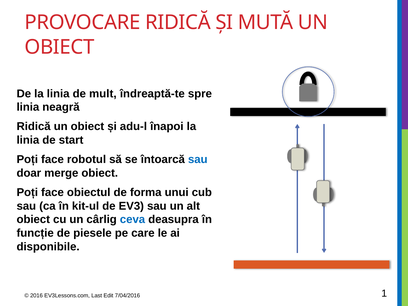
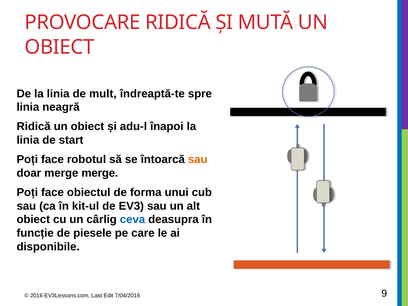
sau colour: blue -> orange (198, 159)
merge obiect: obiect -> merge (100, 173)
1: 1 -> 9 (384, 293)
